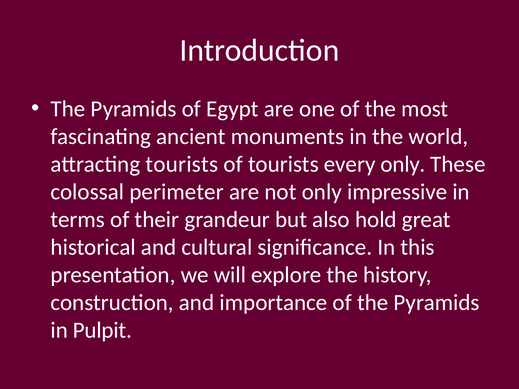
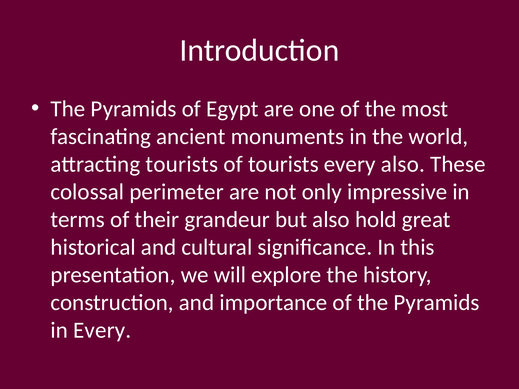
every only: only -> also (403, 164)
in Pulpit: Pulpit -> Every (102, 331)
